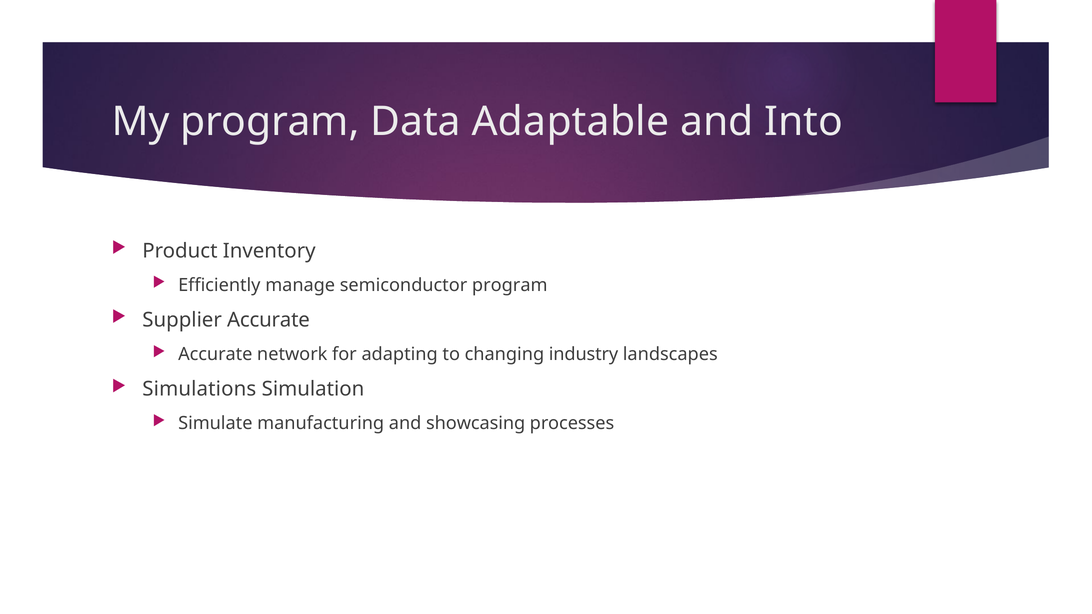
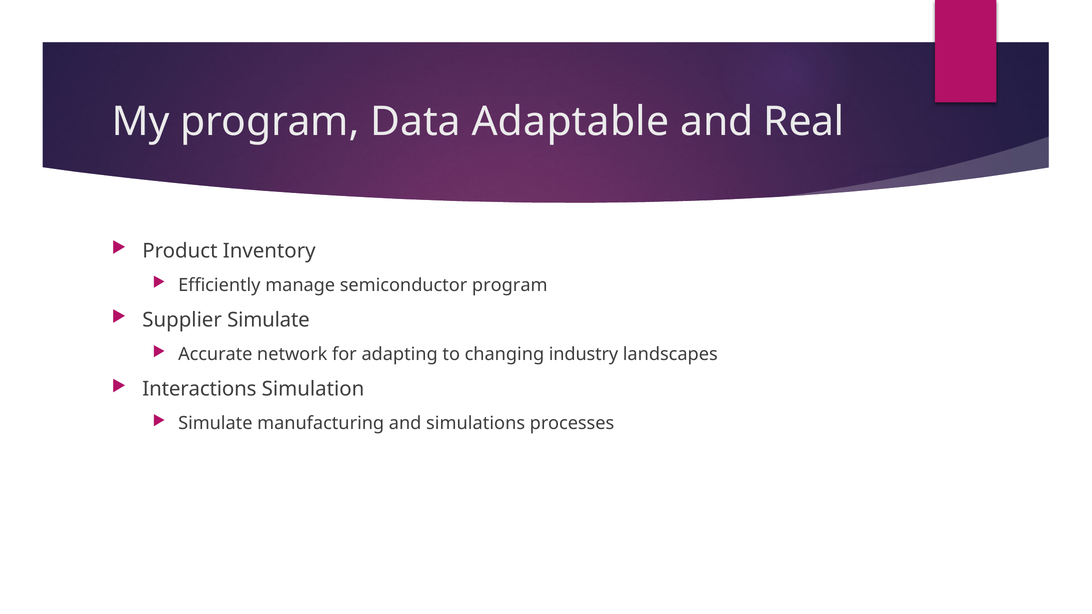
Into: Into -> Real (804, 122)
Supplier Accurate: Accurate -> Simulate (268, 320)
Simulations: Simulations -> Interactions (199, 389)
showcasing: showcasing -> simulations (476, 424)
